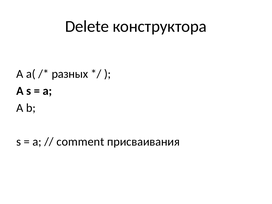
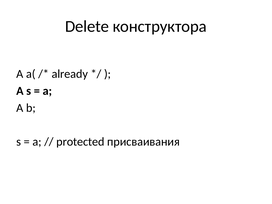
разных: разных -> already (70, 74)
comment: comment -> protected (80, 142)
